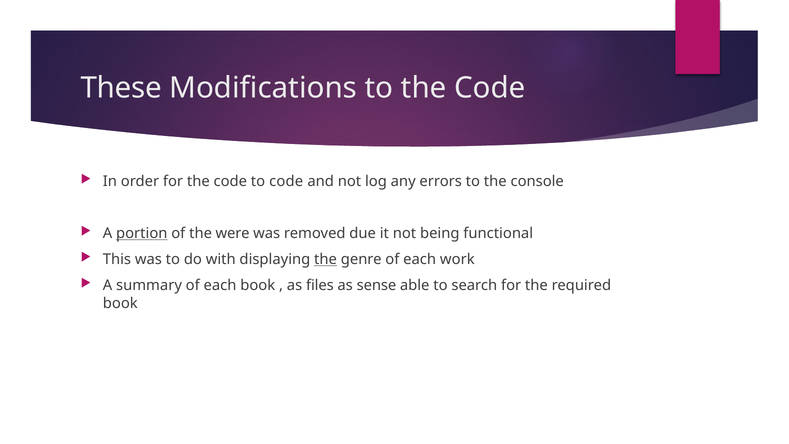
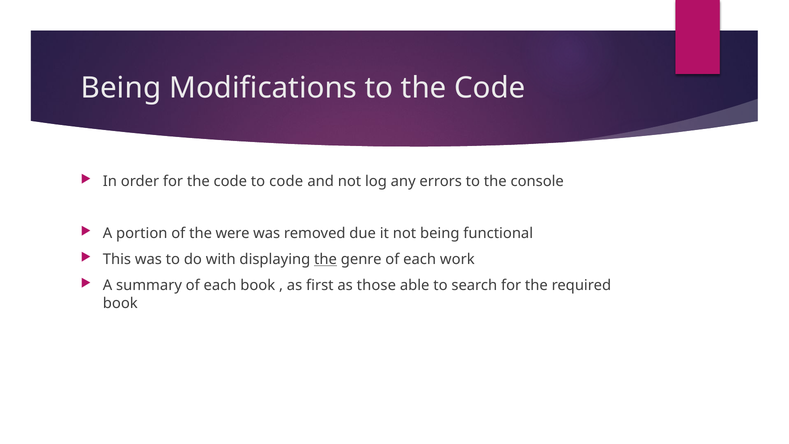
These: These -> Being (121, 88)
portion underline: present -> none (142, 233)
files: files -> first (320, 285)
sense: sense -> those (376, 285)
